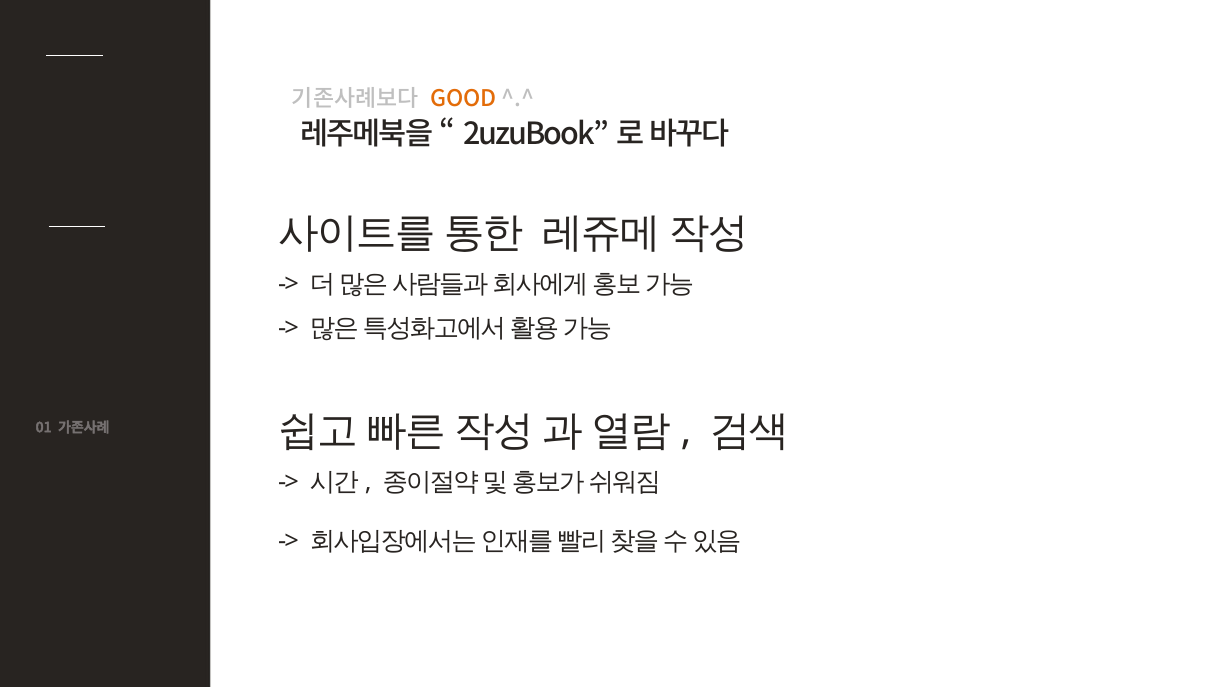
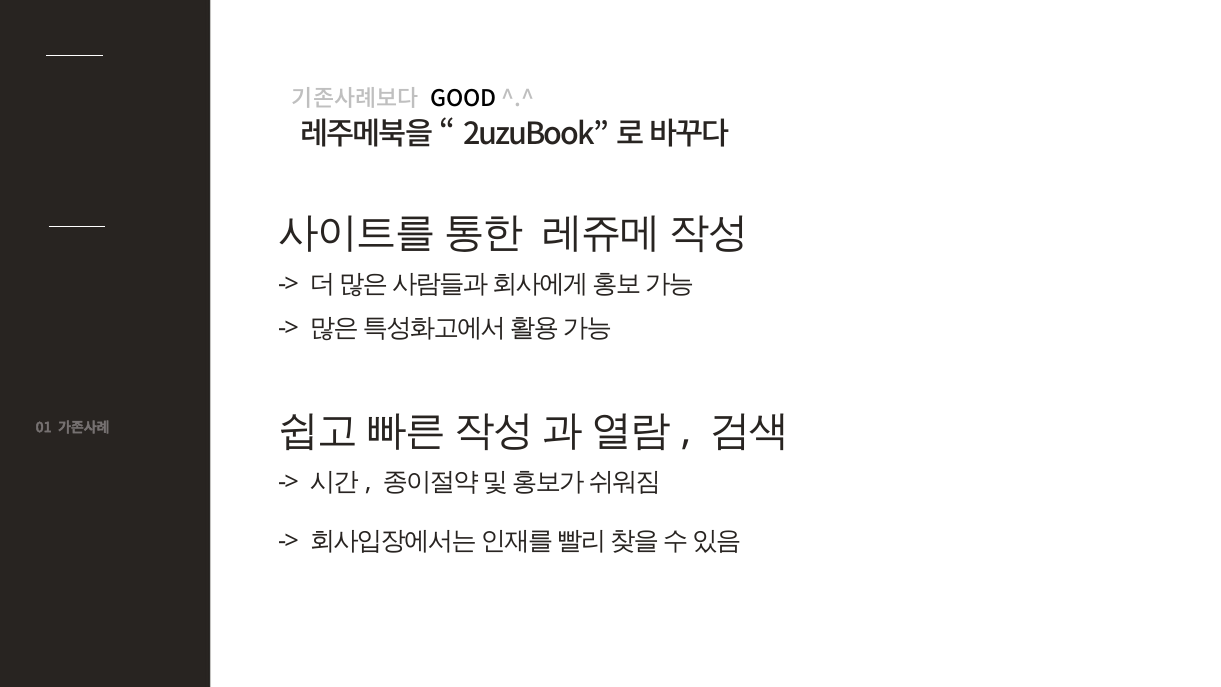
GOOD colour: orange -> black (463, 99)
